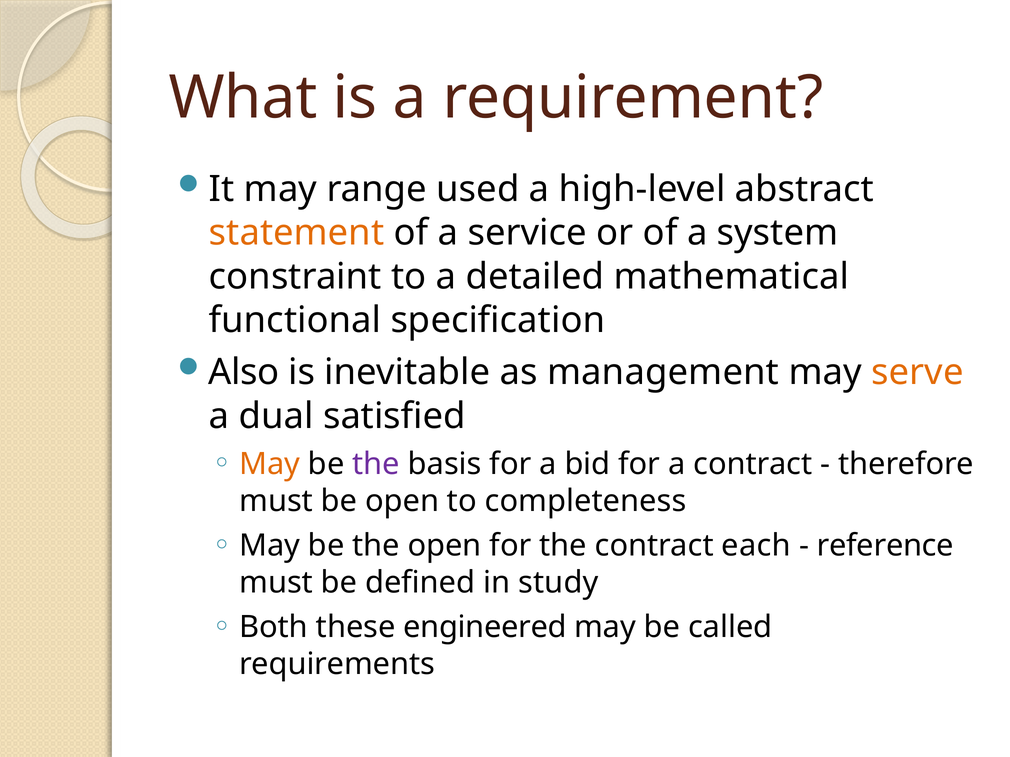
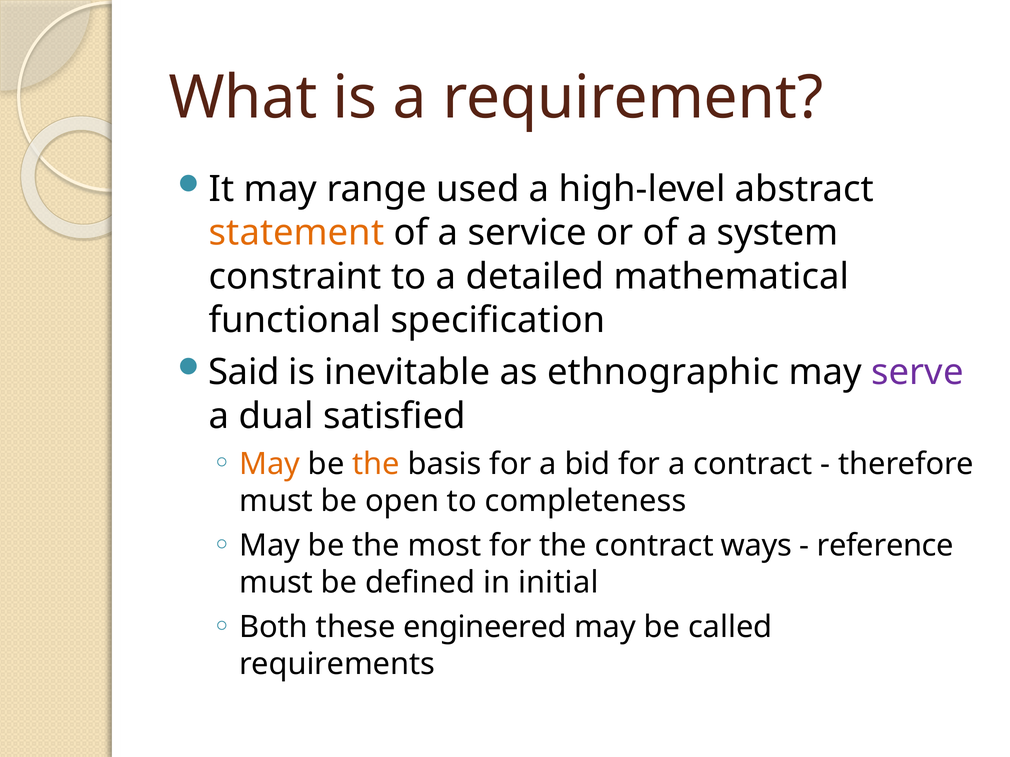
Also: Also -> Said (244, 373)
management: management -> ethnographic (663, 373)
serve colour: orange -> purple (917, 373)
the colour: purple -> orange (376, 464)
the open: open -> most (445, 546)
each: each -> ways (757, 546)
study: study -> initial (558, 583)
